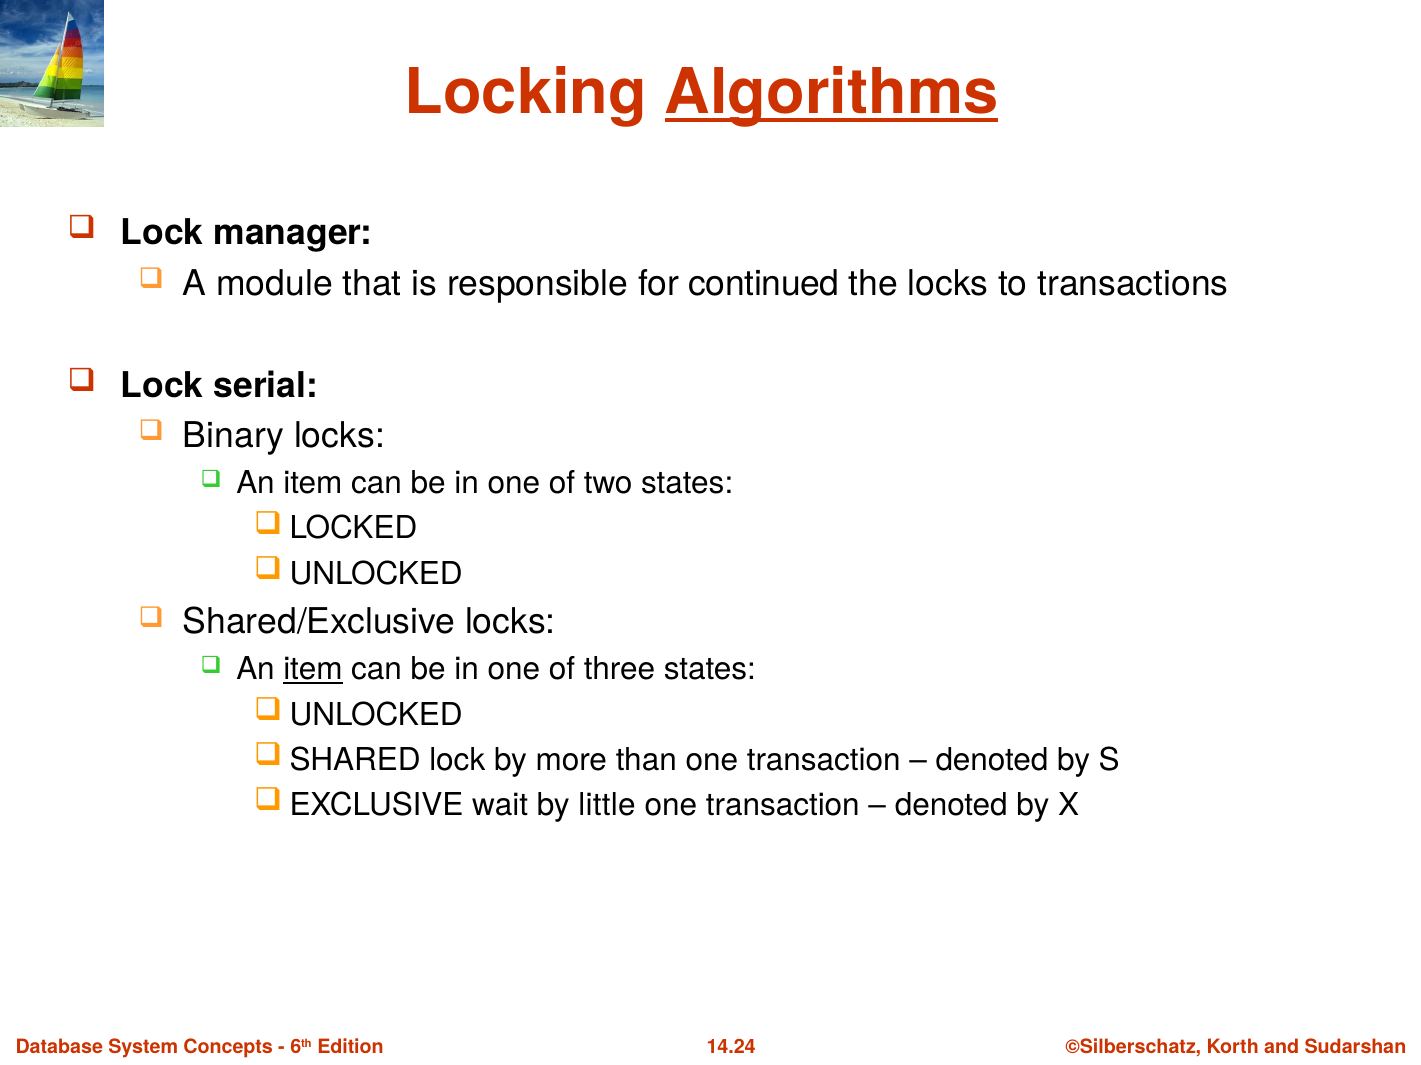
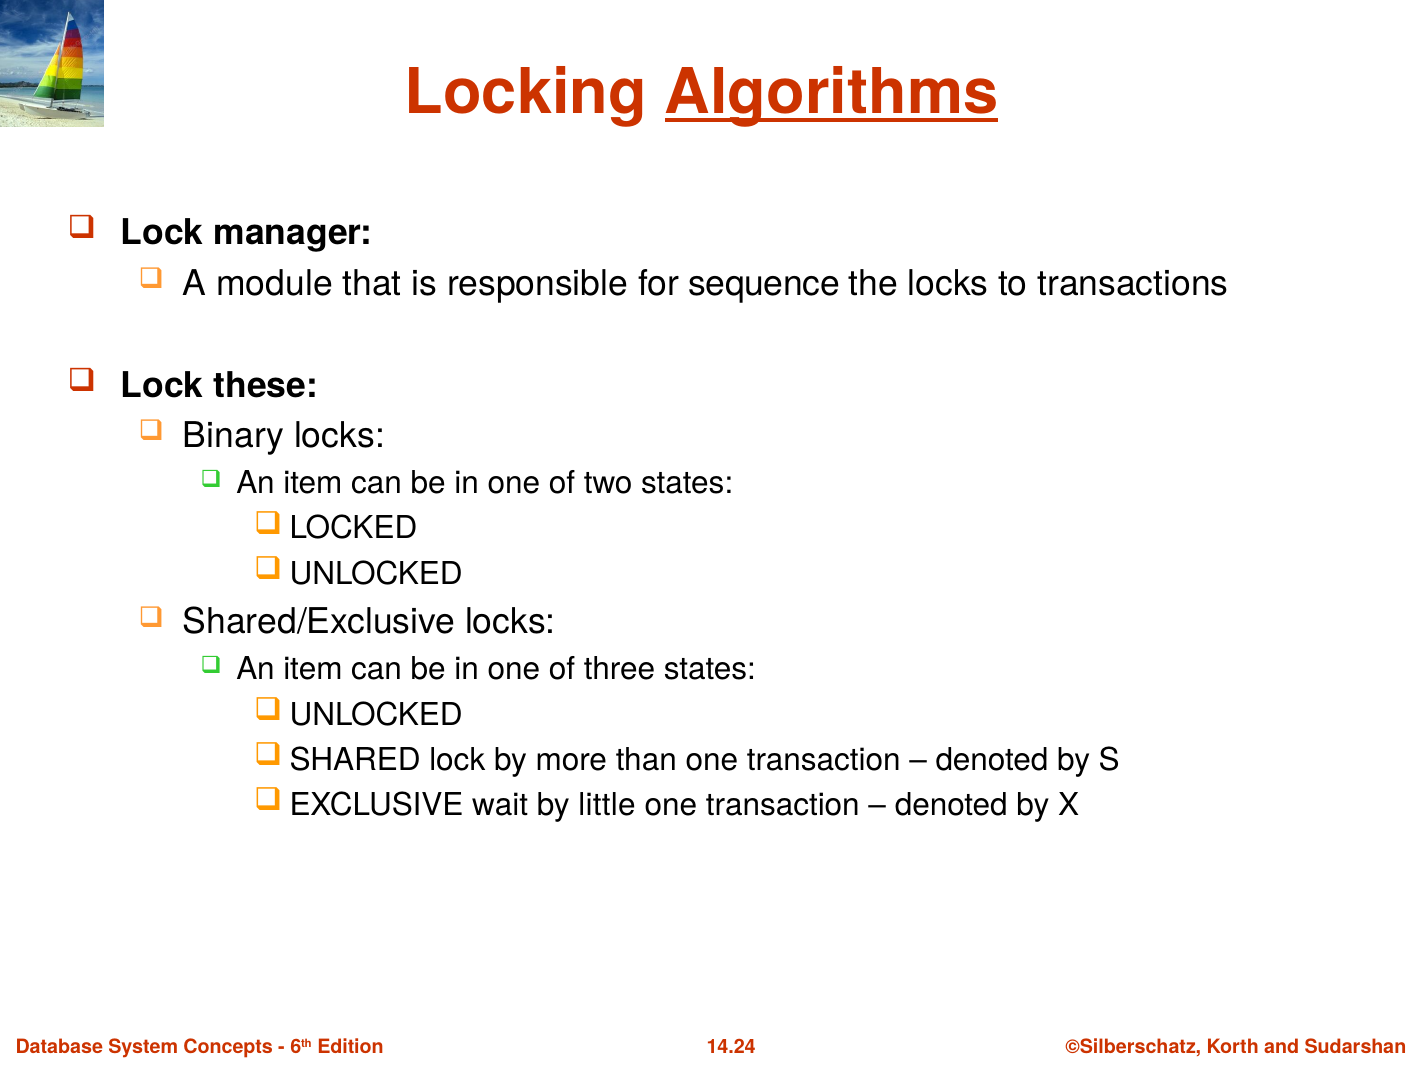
continued: continued -> sequence (764, 284)
serial: serial -> these (266, 386)
item underline: present -> none (313, 670)
